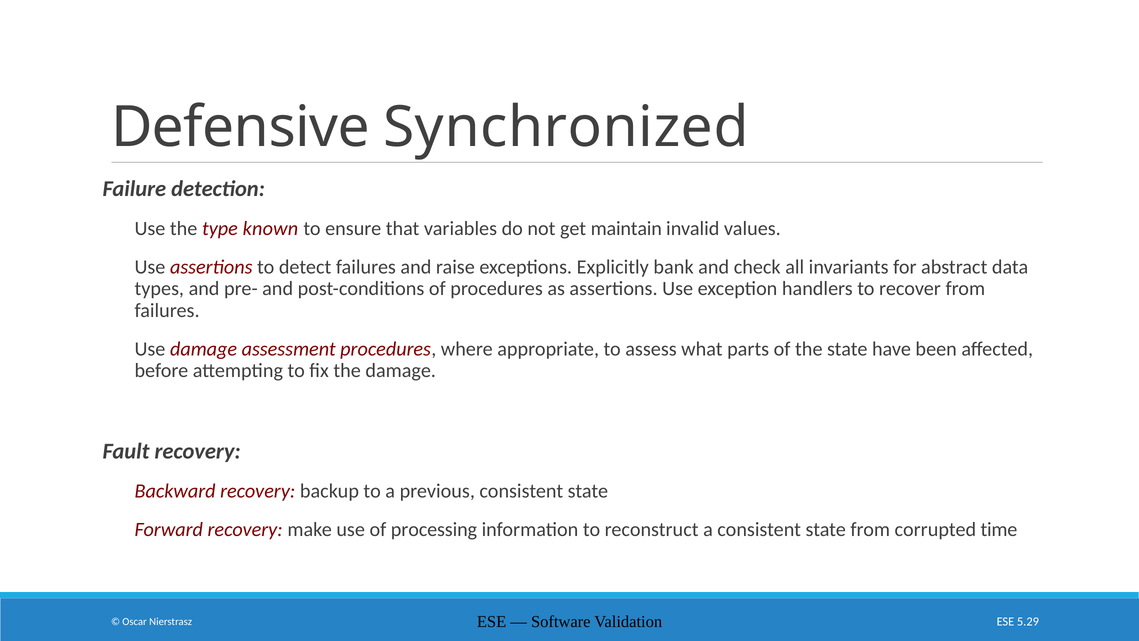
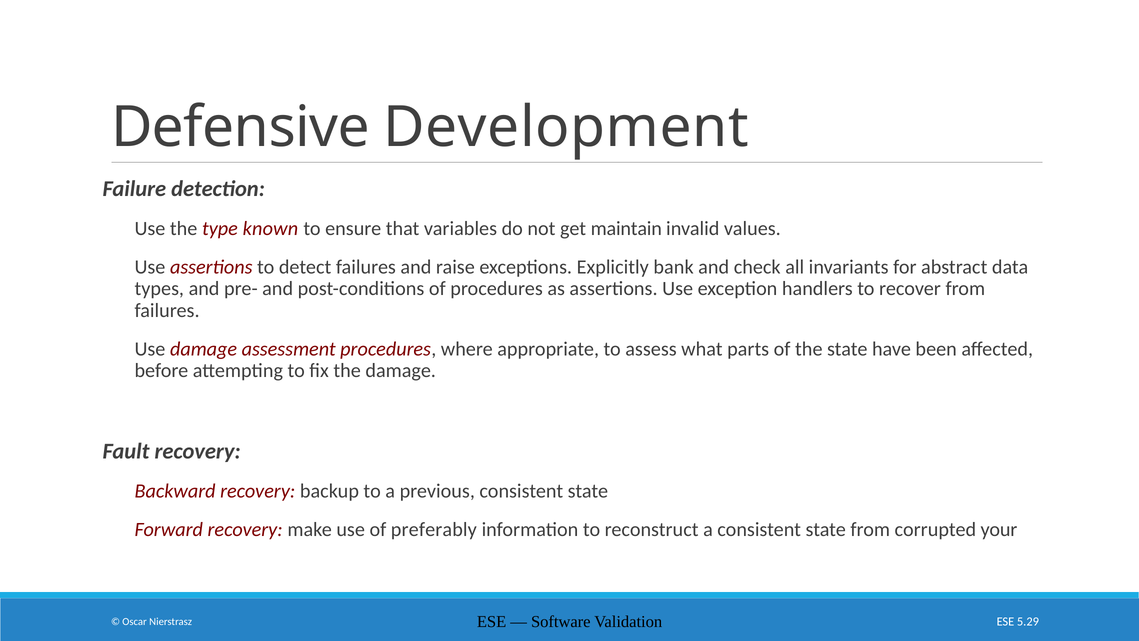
Synchronized: Synchronized -> Development (566, 128)
processing: processing -> preferably (434, 529)
time: time -> your (999, 529)
